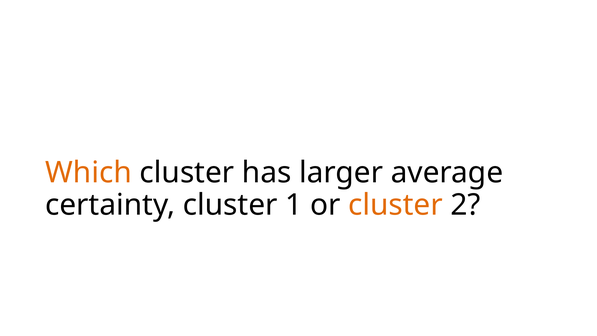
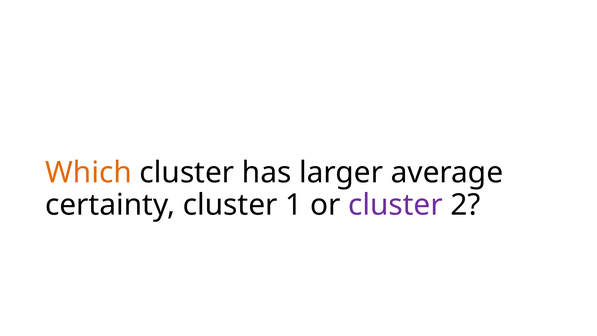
cluster colour: orange -> purple (396, 205)
